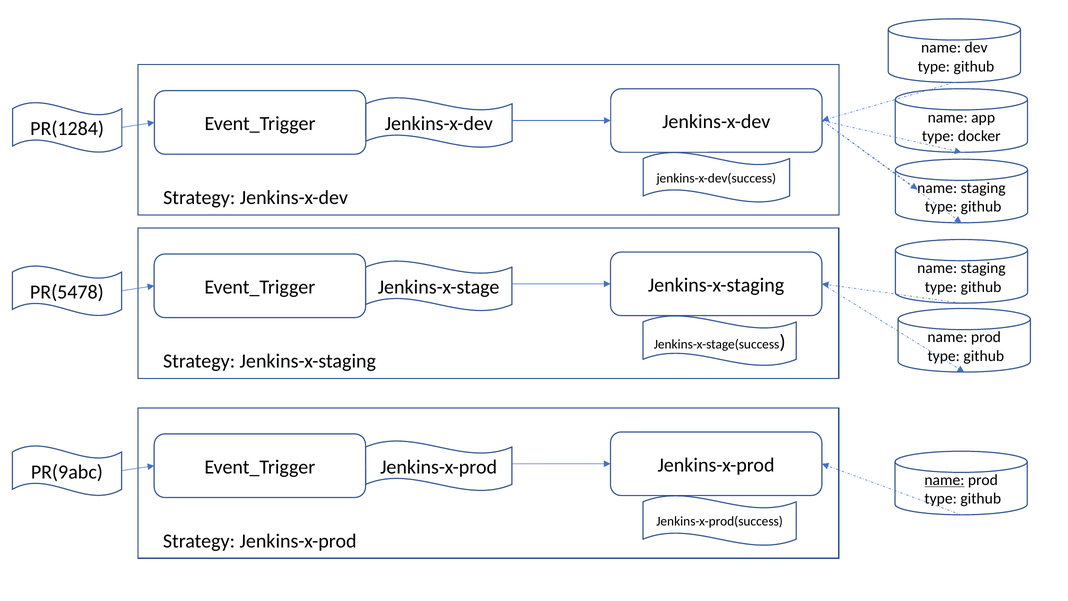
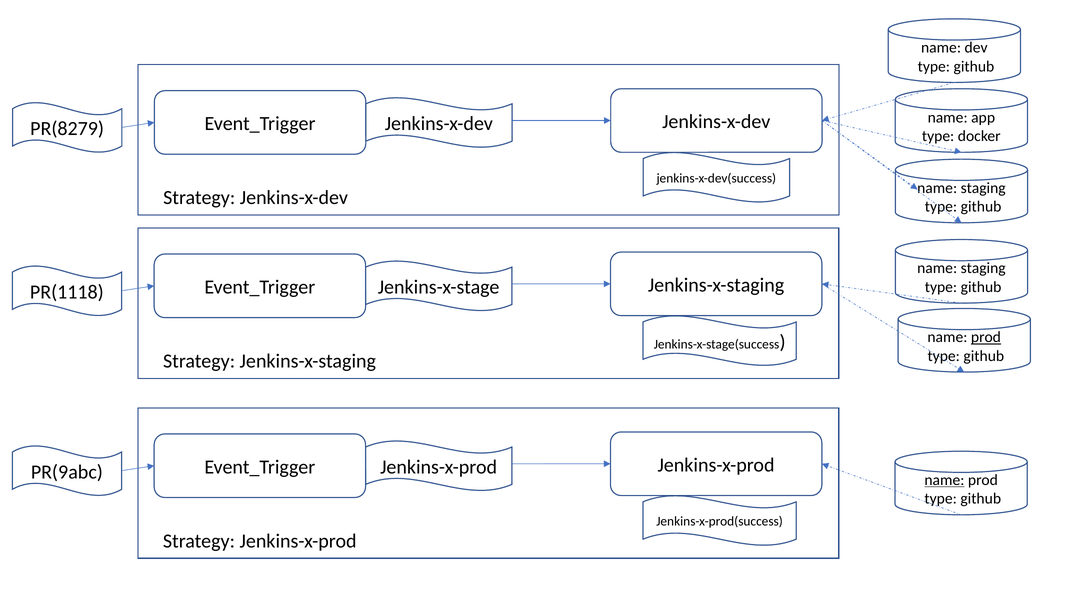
PR(1284: PR(1284 -> PR(8279 (67, 129)
PR(5478: PR(5478 -> PR(1118 (67, 292)
prod underline: none -> present (986, 337)
